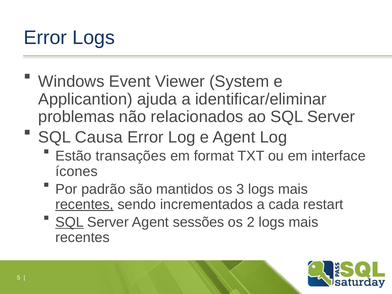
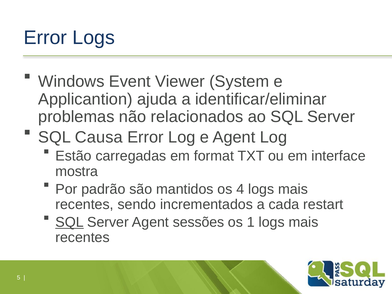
transações: transações -> carregadas (131, 156)
ícones: ícones -> mostra (77, 171)
3: 3 -> 4 (240, 189)
recentes underline: present -> none (84, 204)
2: 2 -> 1 (251, 222)
